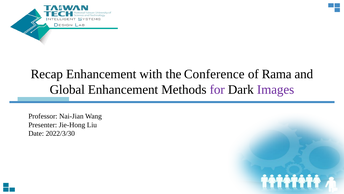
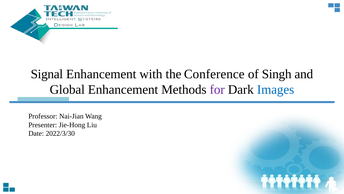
Recap: Recap -> Signal (47, 74)
Rama: Rama -> Singh (277, 74)
Images colour: purple -> blue (276, 89)
